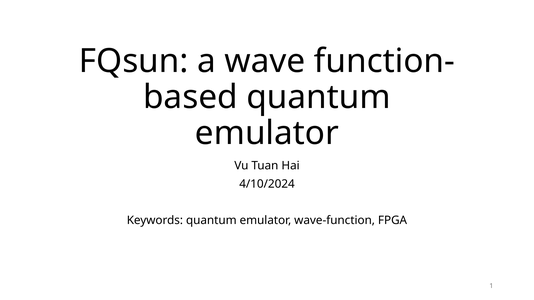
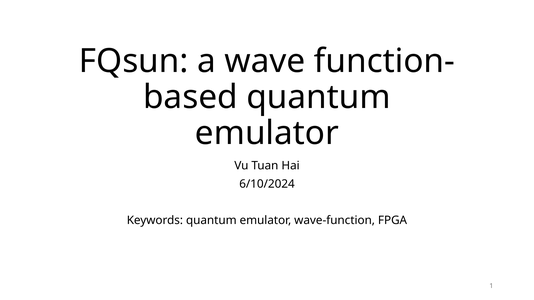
4/10/2024: 4/10/2024 -> 6/10/2024 (267, 184)
